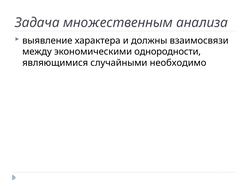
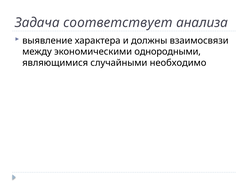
множественным: множественным -> соответствует (118, 23)
однородности: однородности -> однородными (168, 52)
